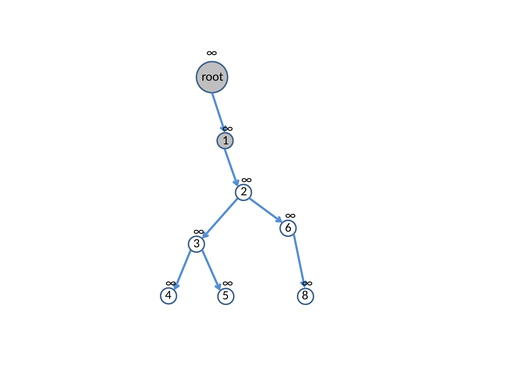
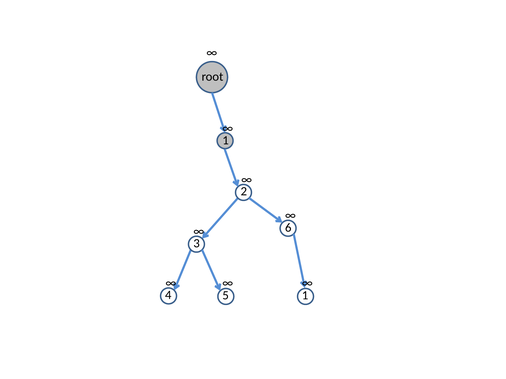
4 8: 8 -> 1 (305, 296)
